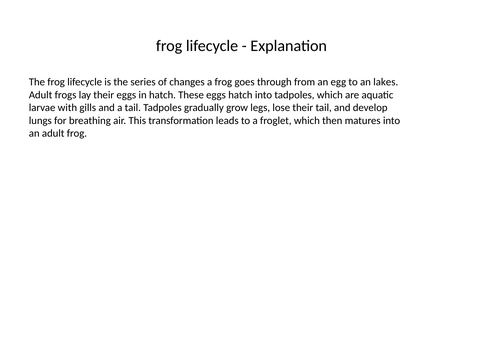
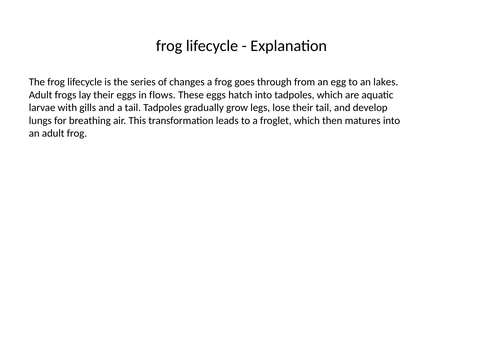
in hatch: hatch -> flows (162, 95)
